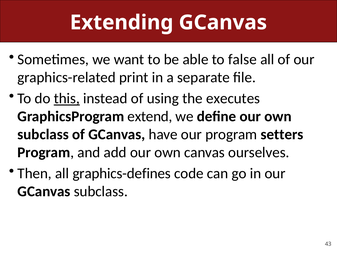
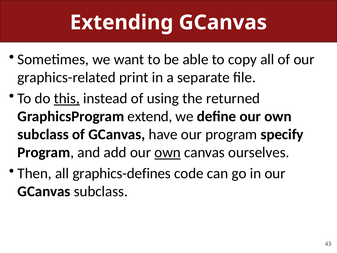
false: false -> copy (242, 59)
executes: executes -> returned (233, 98)
setters: setters -> specify (282, 134)
own underline: none -> present (168, 152)
